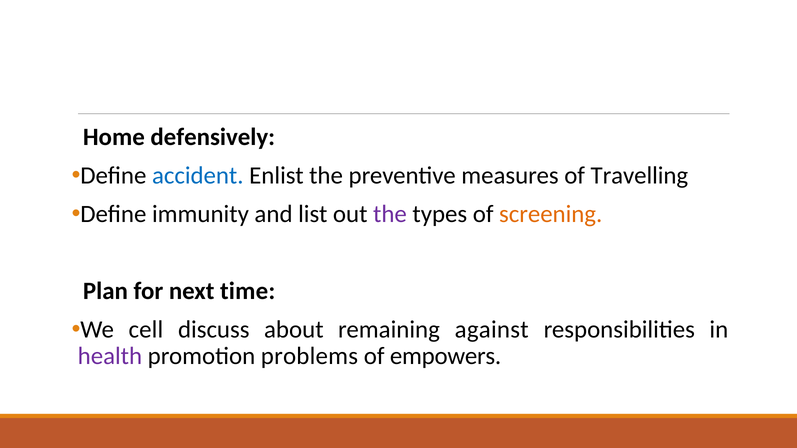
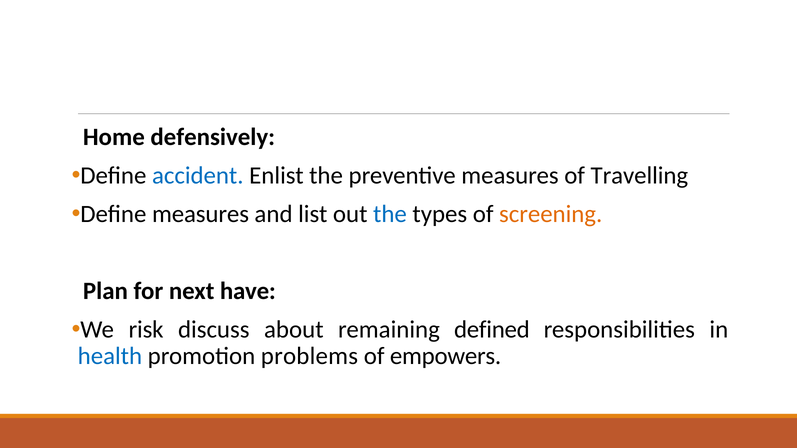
Define immunity: immunity -> measures (201, 214)
the colour: purple -> blue (390, 214)
time: time -> have (248, 291)
cell: cell -> risk (146, 330)
against: against -> defined (492, 330)
health colour: purple -> blue (110, 356)
